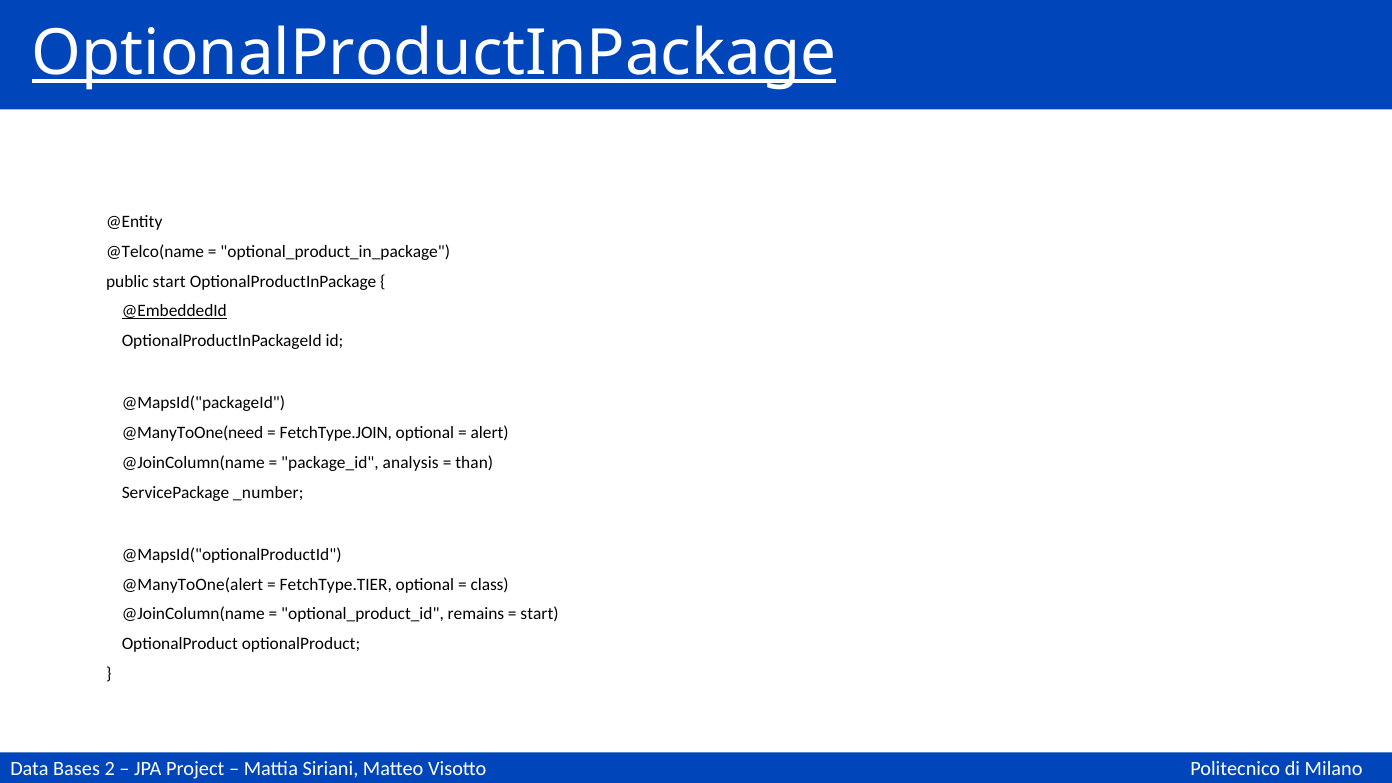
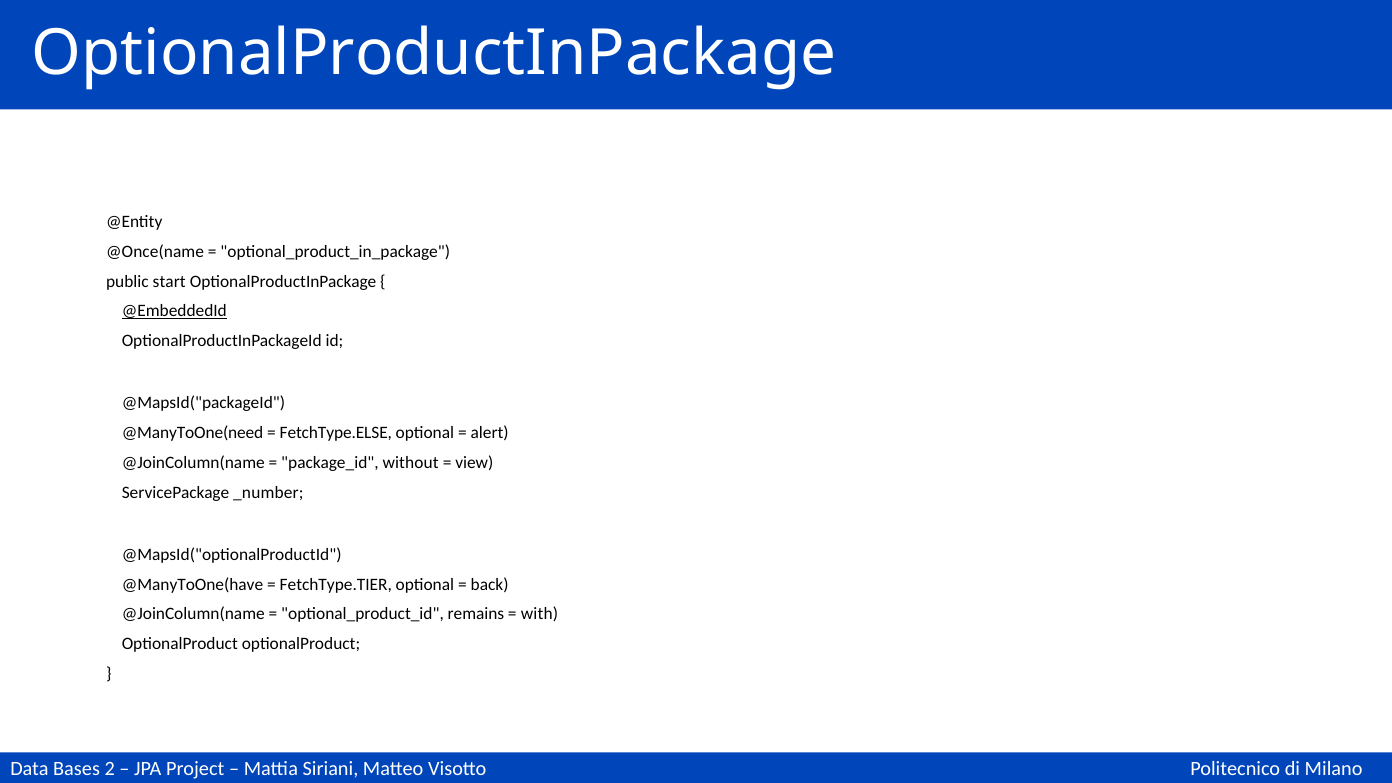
OptionalProductInPackage underline: present -> none (434, 53)
@Telco(name: @Telco(name -> @Once(name (155, 251)
FetchType.JOIN: FetchType.JOIN -> FetchType.ELSE (336, 433)
analysis: analysis -> without (411, 463)
than: than -> view (474, 463)
@ManyToOne(alert: @ManyToOne(alert -> @ManyToOne(have (192, 584)
class: class -> back (490, 584)
start: start -> with (539, 614)
